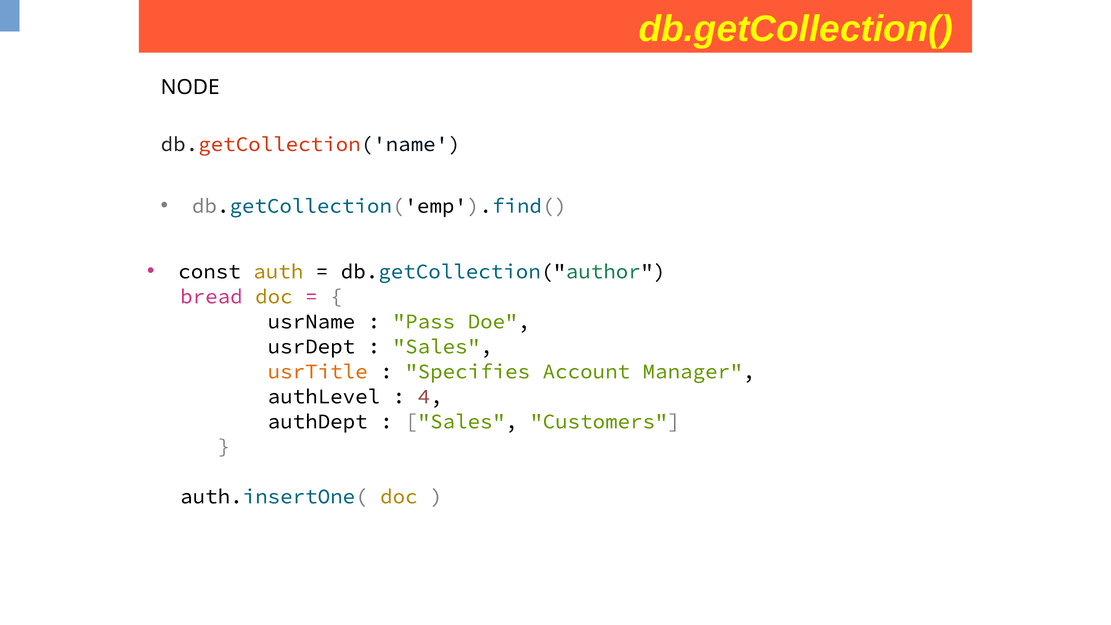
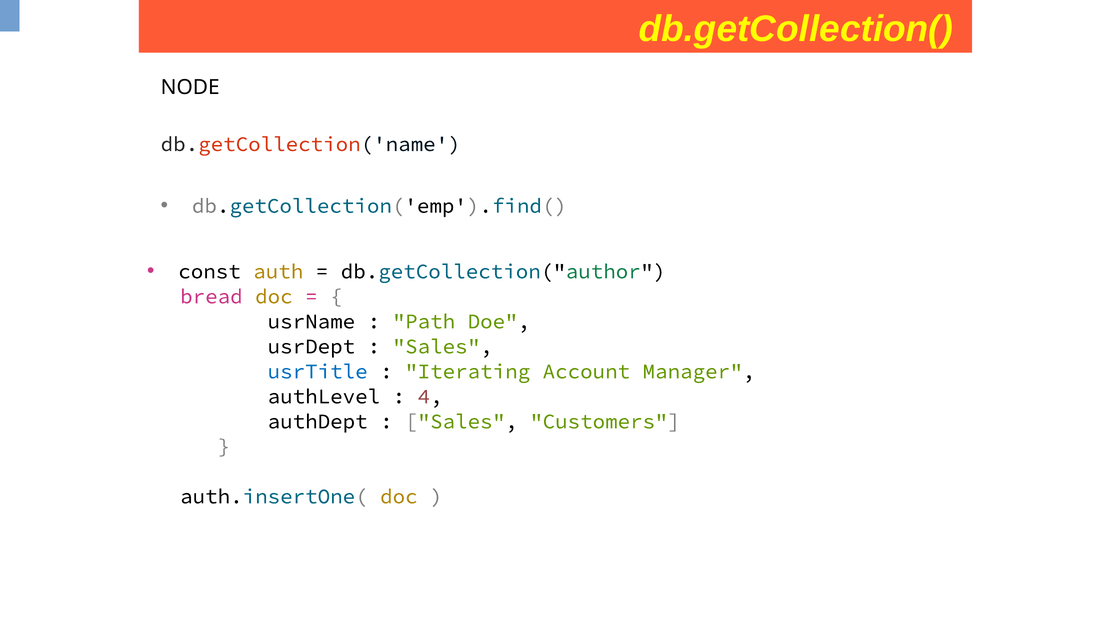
Pass: Pass -> Path (424, 321)
usrTitle colour: orange -> blue (318, 371)
Specifies: Specifies -> Iterating (468, 371)
